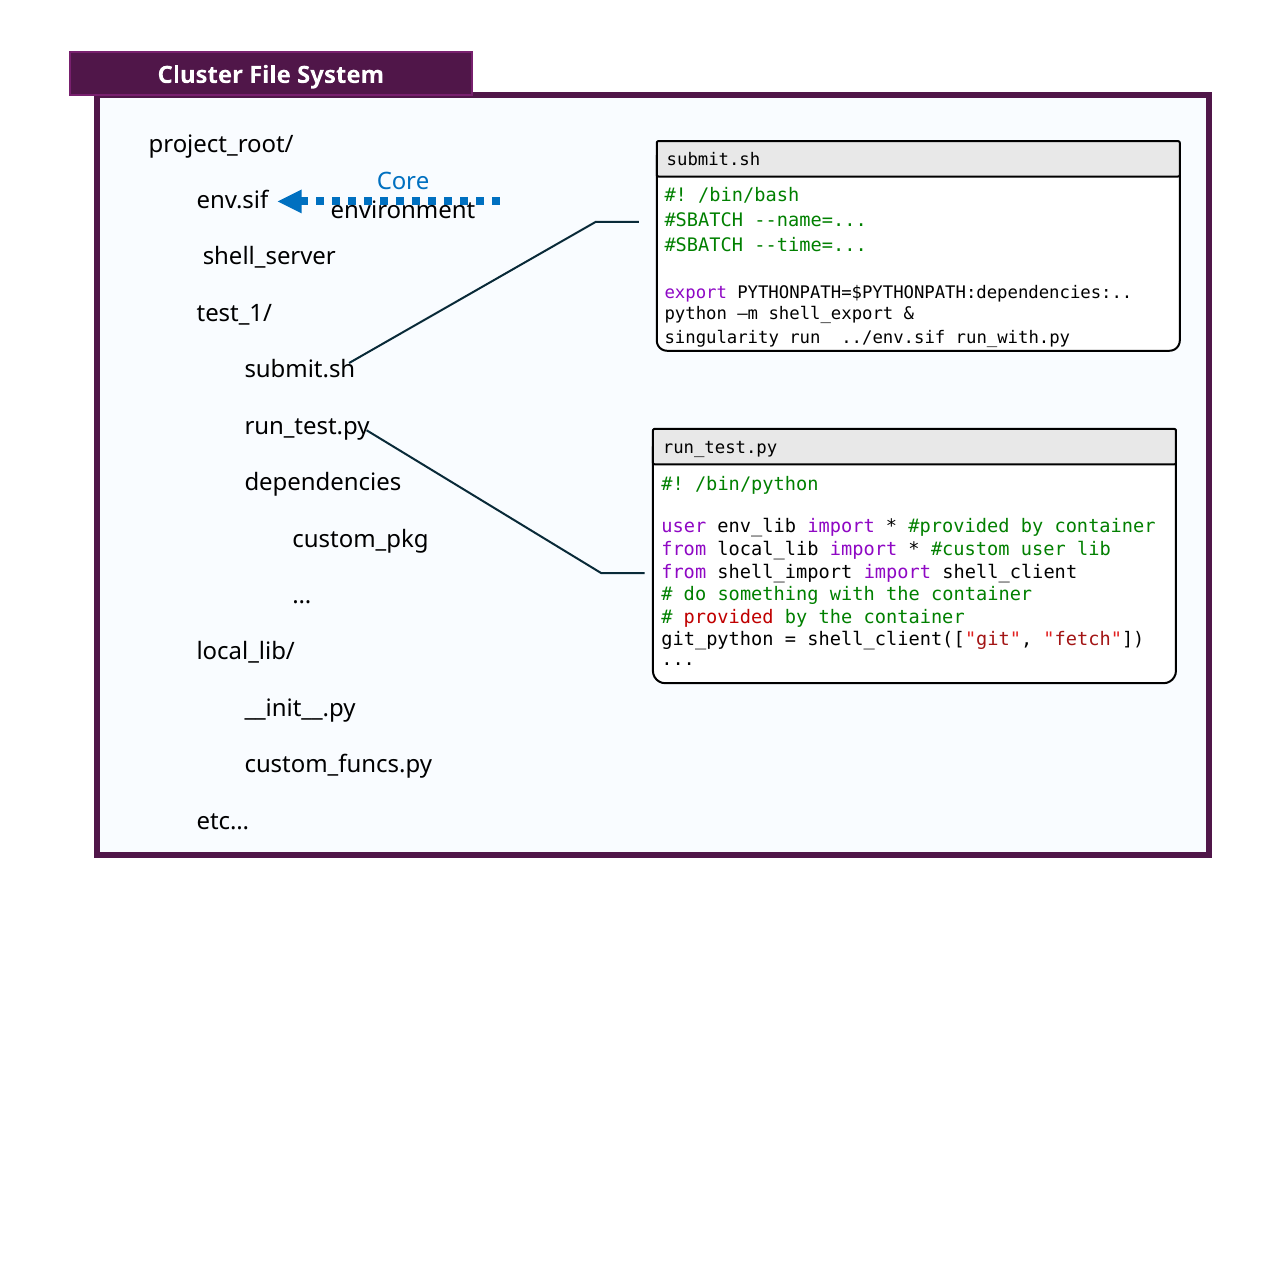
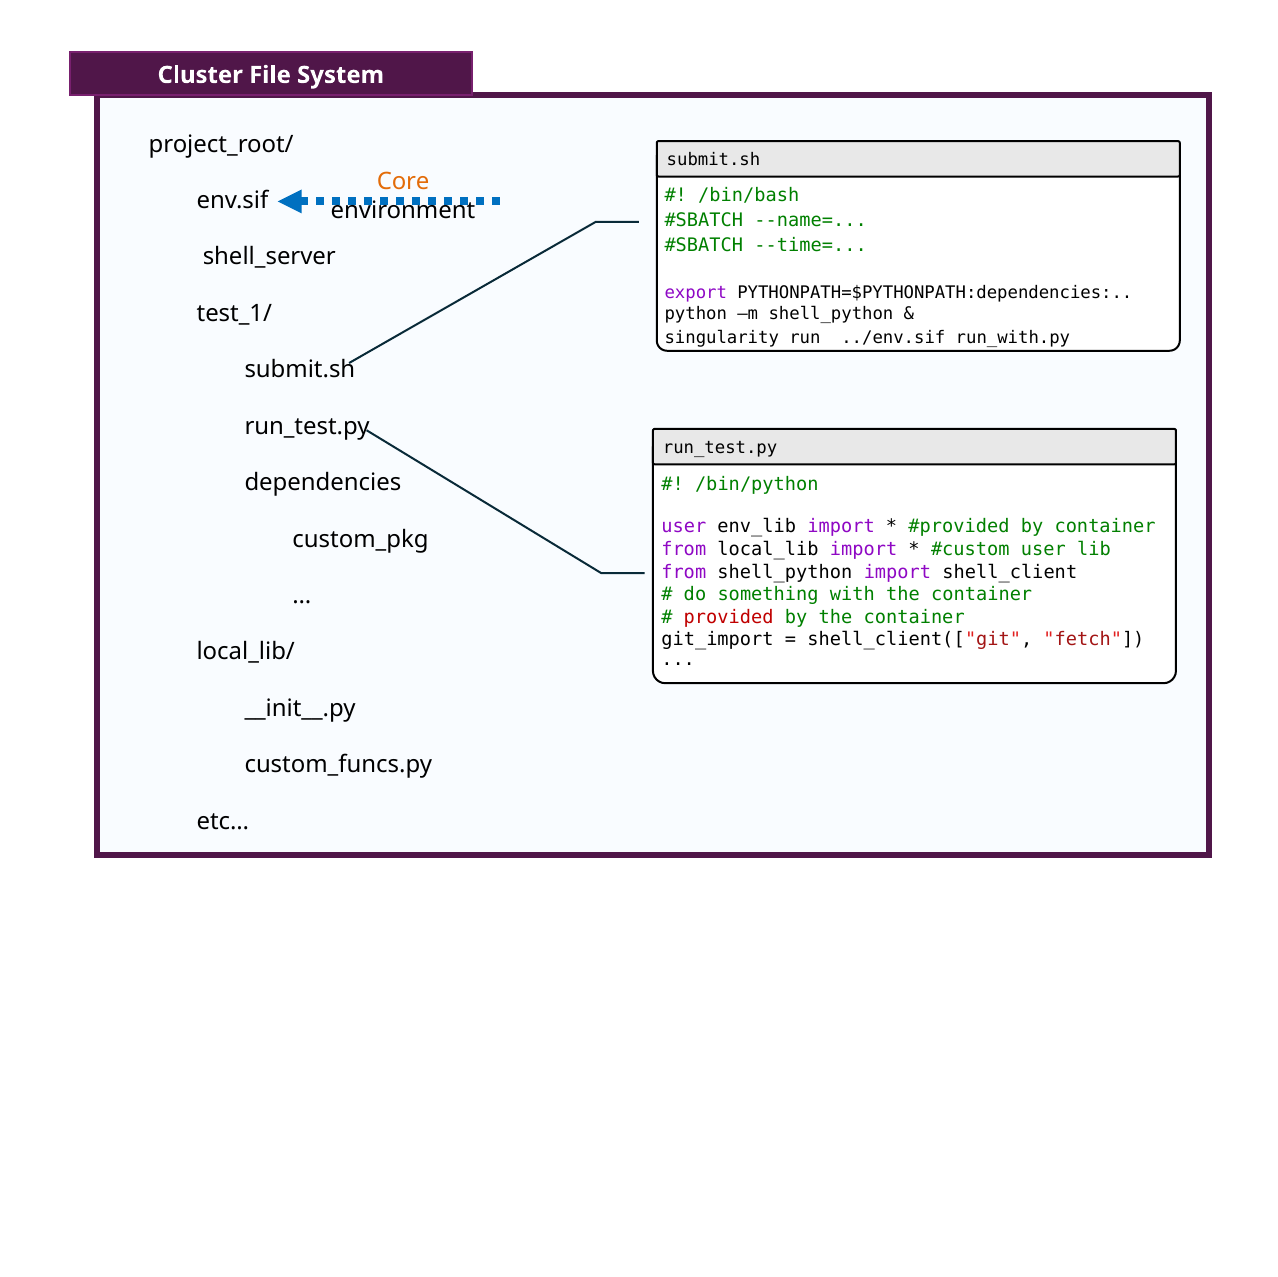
Core colour: blue -> orange (403, 182)
m shell_export: shell_export -> shell_python (831, 314)
from shell_import: shell_import -> shell_python (785, 572)
git_python: git_python -> git_import (717, 640)
